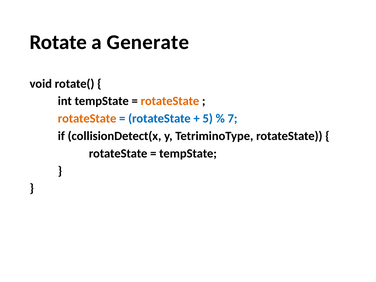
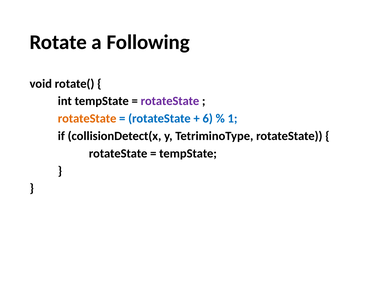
Generate: Generate -> Following (148, 42)
rotateState colour: orange -> purple (170, 101)
5: 5 -> 6 (208, 119)
7: 7 -> 1 (232, 119)
